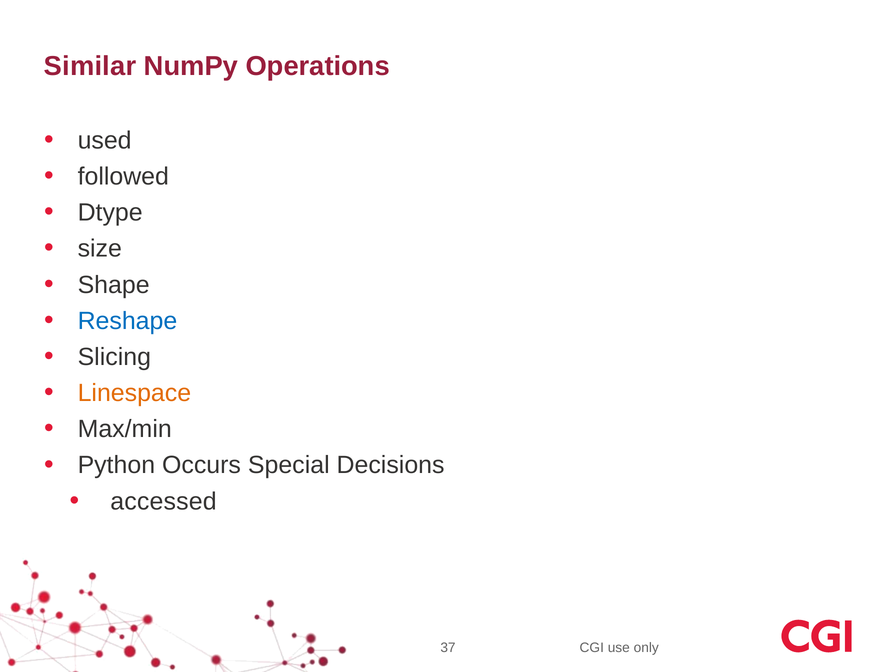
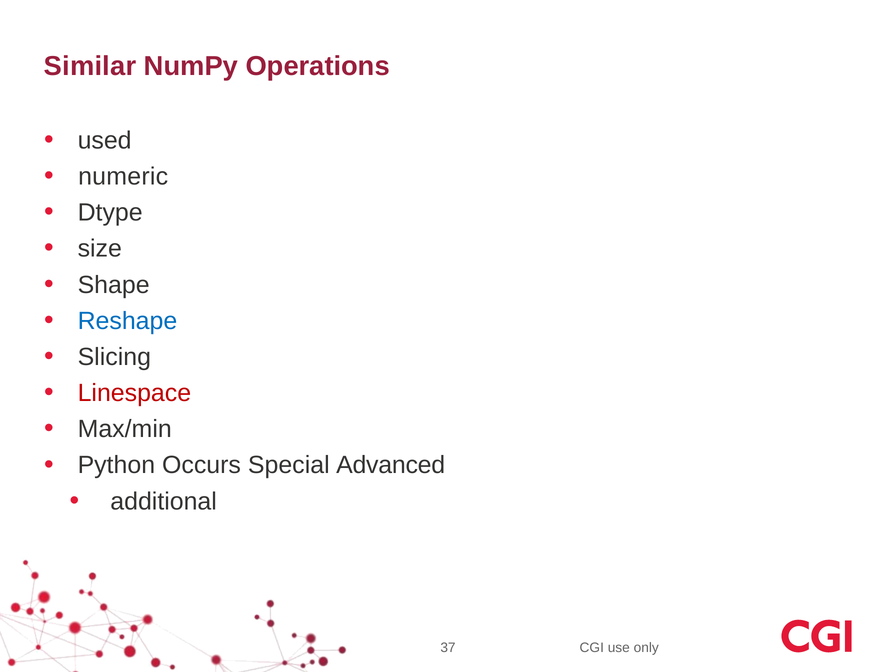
followed: followed -> numeric (123, 177)
Linespace colour: orange -> red (134, 393)
Decisions: Decisions -> Advanced (391, 465)
accessed: accessed -> additional (164, 501)
